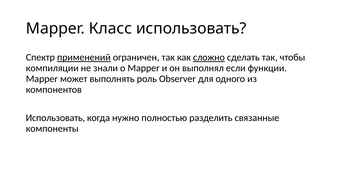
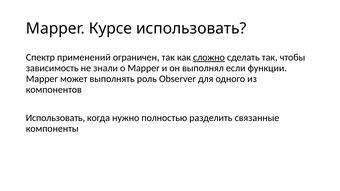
Класс: Класс -> Курсе (110, 29)
применений underline: present -> none (84, 57)
компиляции: компиляции -> зависимость (52, 68)
